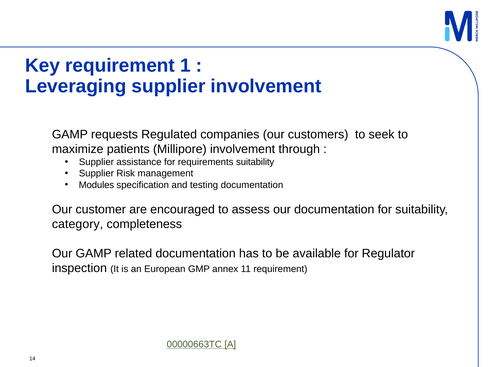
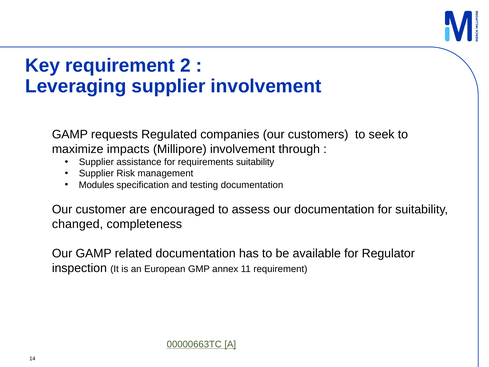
1: 1 -> 2 (185, 66)
patients: patients -> impacts (128, 149)
category: category -> changed (78, 224)
